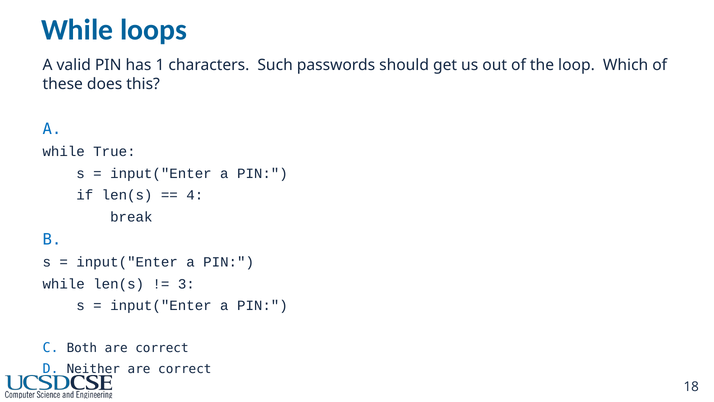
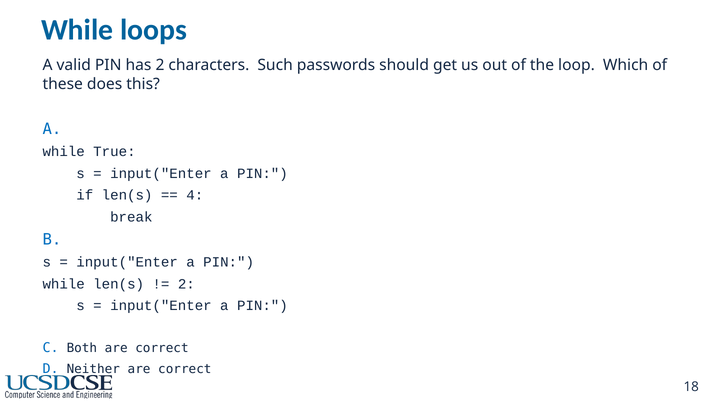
has 1: 1 -> 2 (160, 65)
3: 3 -> 2 (186, 284)
